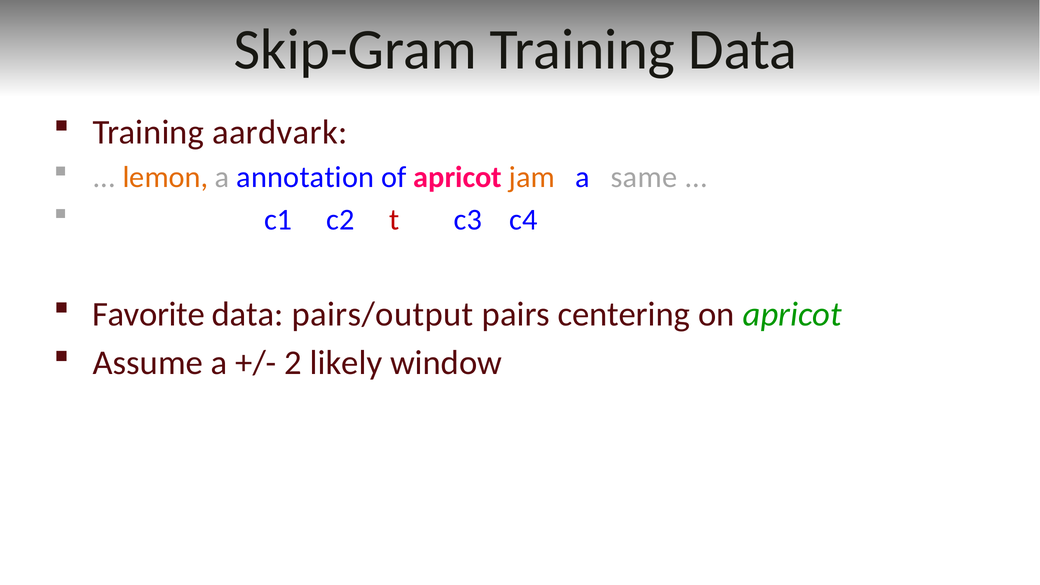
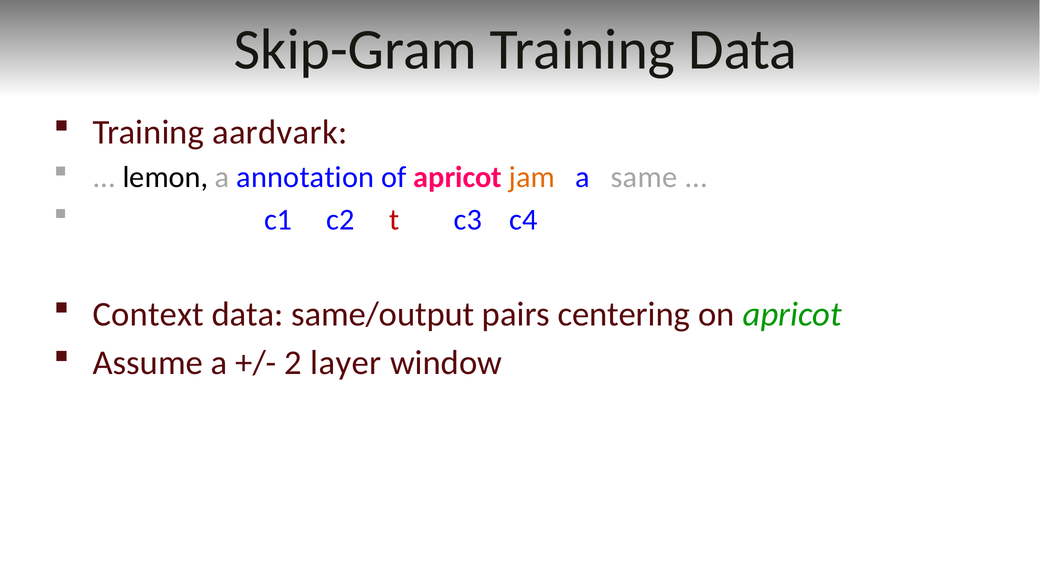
lemon colour: orange -> black (165, 177)
Favorite: Favorite -> Context (148, 314)
pairs/output: pairs/output -> same/output (383, 314)
likely: likely -> layer (346, 363)
